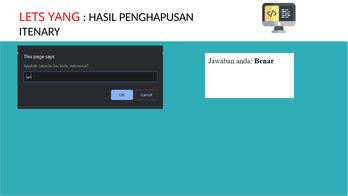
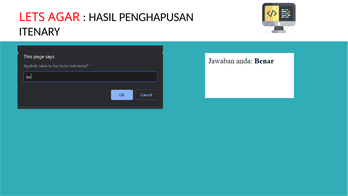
YANG: YANG -> AGAR (64, 17)
